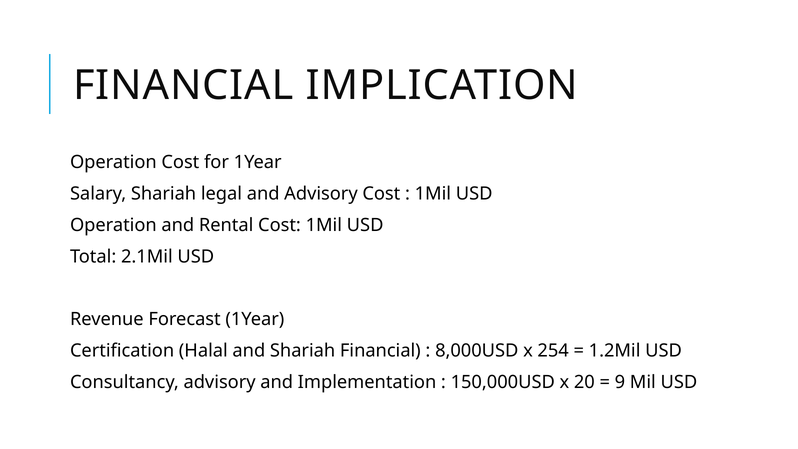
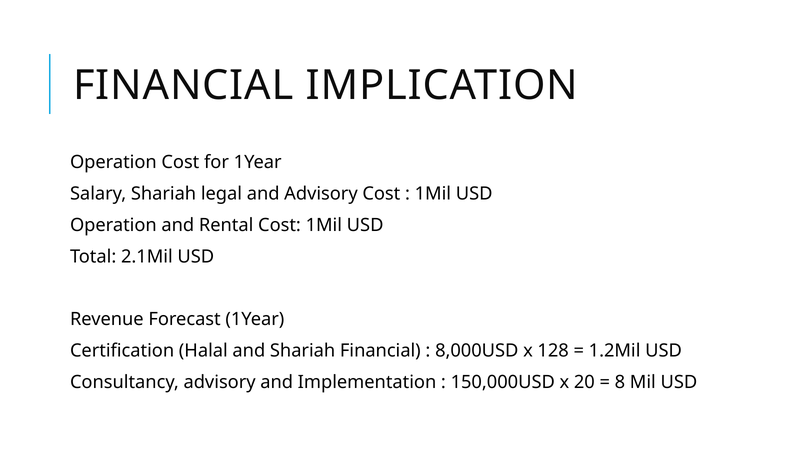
254: 254 -> 128 (553, 351)
9: 9 -> 8 (620, 382)
